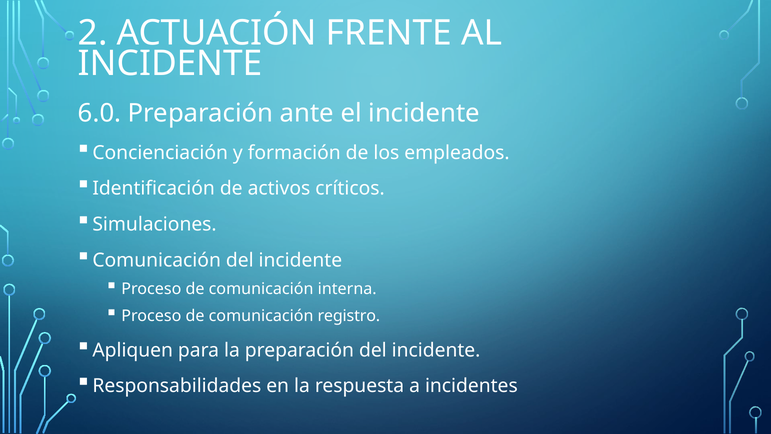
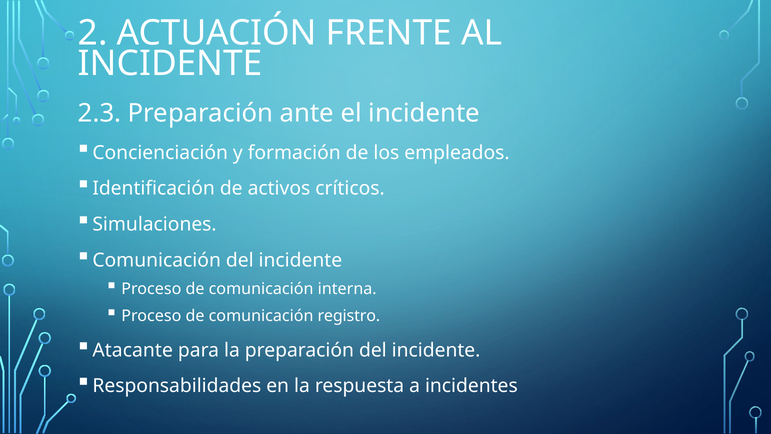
6.0: 6.0 -> 2.3 (100, 113)
Apliquen: Apliquen -> Atacante (133, 350)
